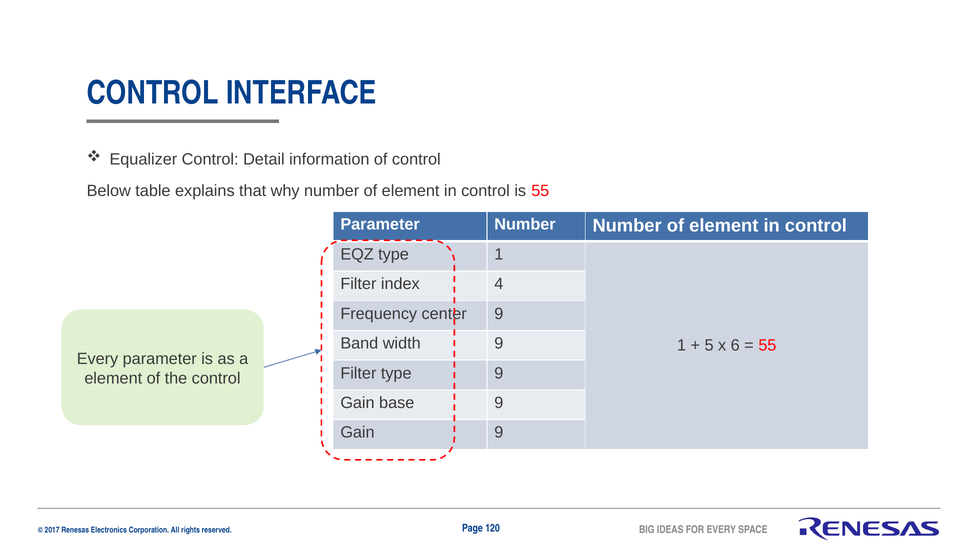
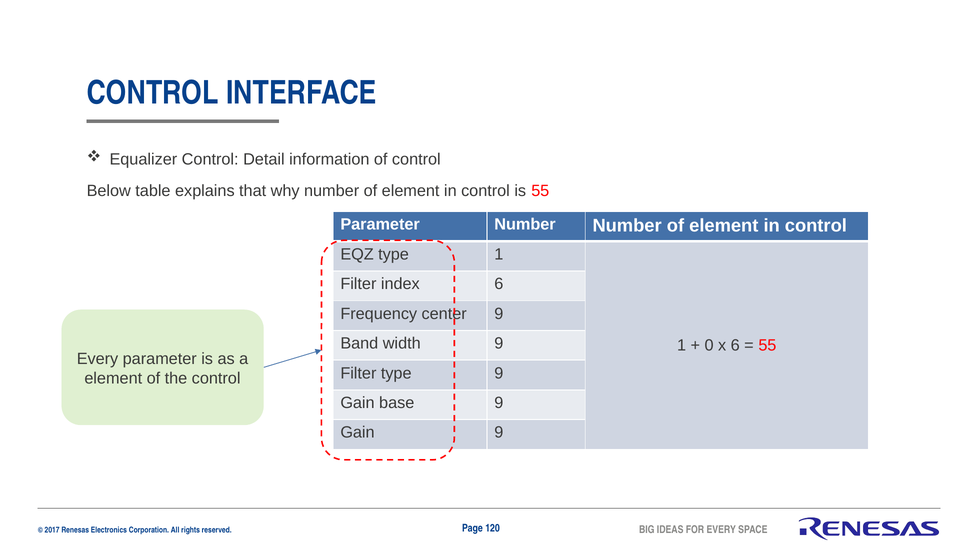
index 4: 4 -> 6 (499, 284)
5: 5 -> 0 (709, 346)
